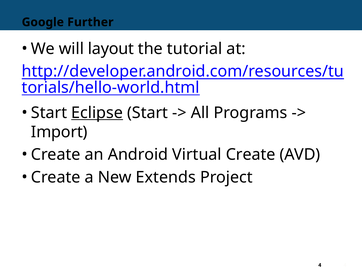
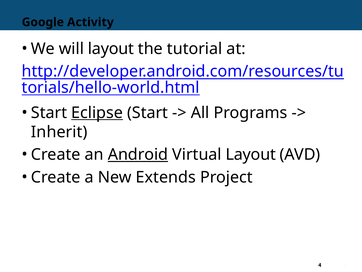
Further: Further -> Activity (90, 22)
Import: Import -> Inherit (59, 132)
Android underline: none -> present (138, 154)
Virtual Create: Create -> Layout (251, 154)
